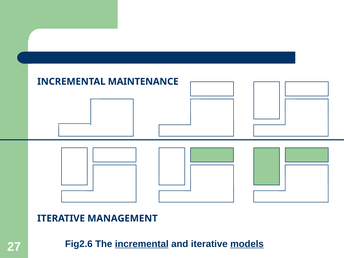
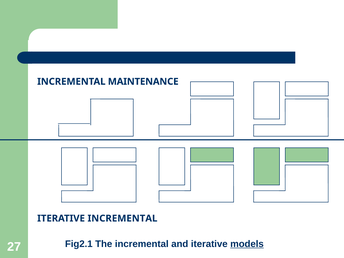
ITERATIVE MANAGEMENT: MANAGEMENT -> INCREMENTAL (122, 218)
Fig2.6: Fig2.6 -> Fig2.1 (79, 244)
incremental underline: present -> none (142, 244)
